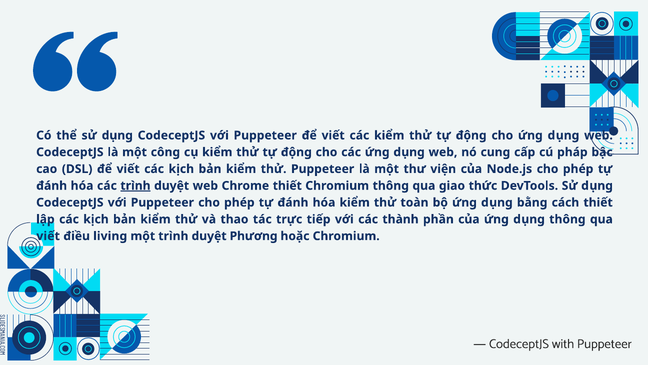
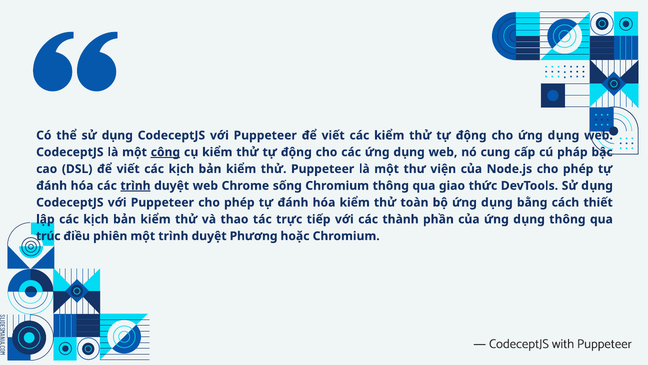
công underline: none -> present (165, 152)
Chrome thiết: thiết -> sống (287, 185)
viết: viết -> trúc (48, 236)
living: living -> phiên (110, 236)
